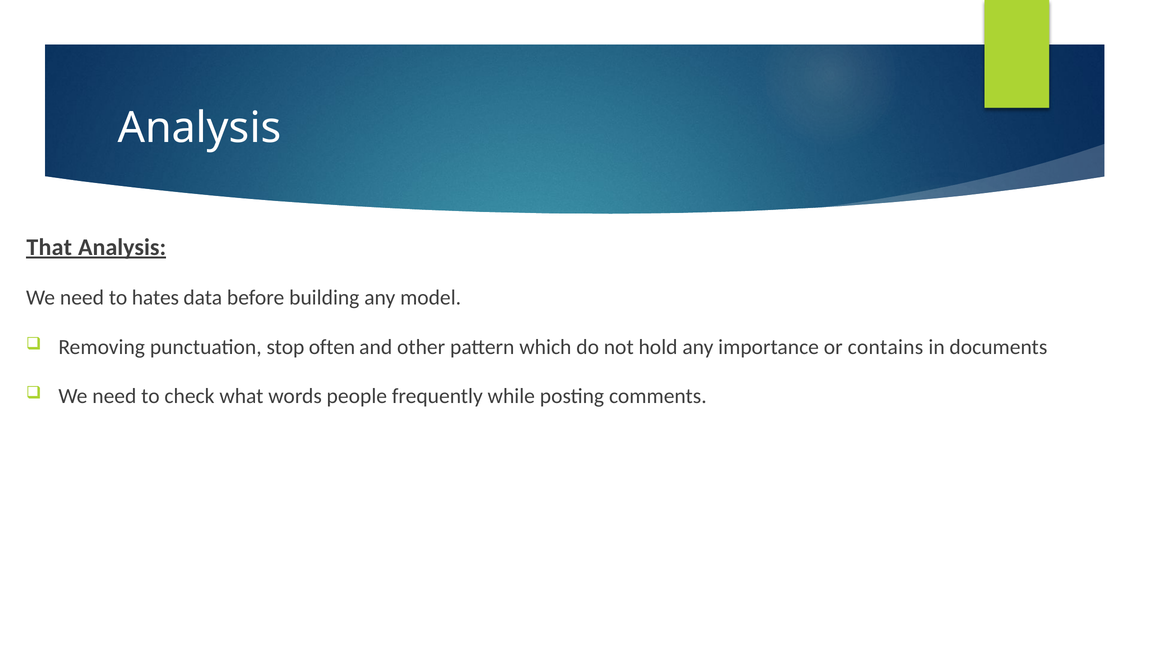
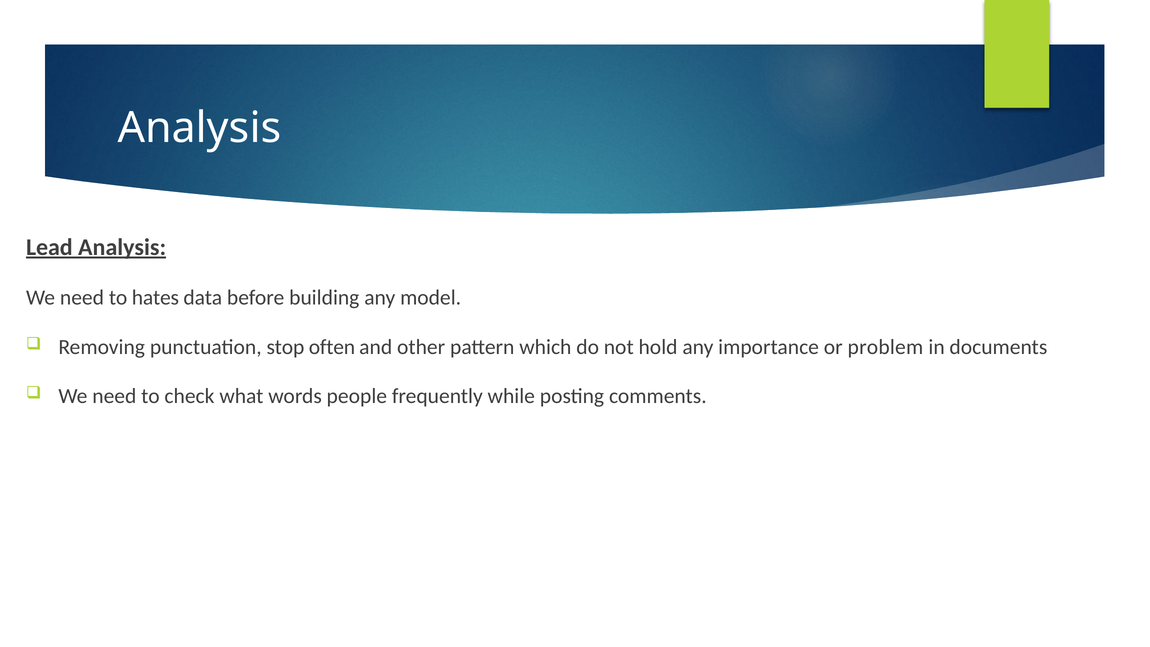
That: That -> Lead (49, 247)
contains: contains -> problem (885, 347)
